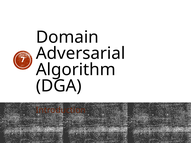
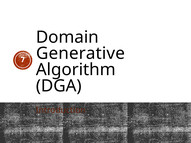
Adversarial: Adversarial -> Generative (80, 53)
